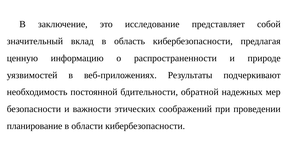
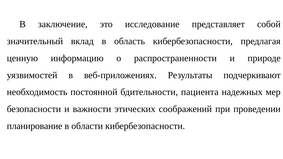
обратной: обратной -> пациента (200, 92)
